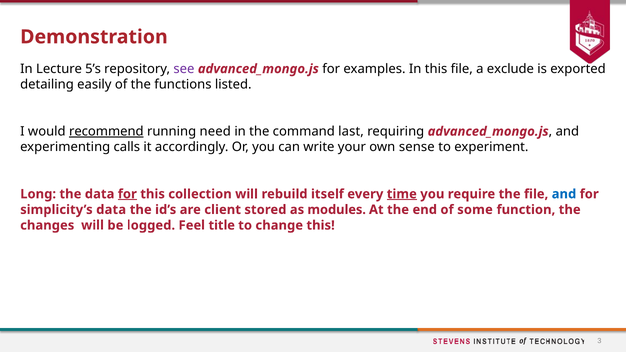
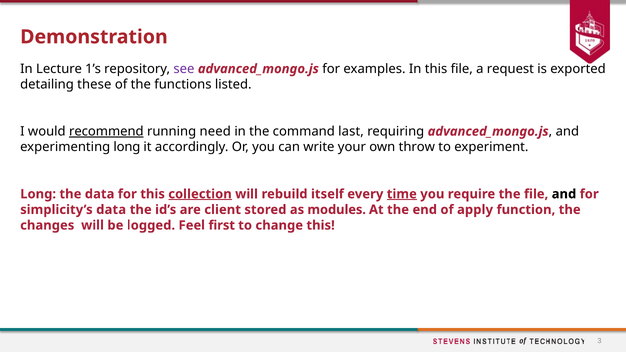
5’s: 5’s -> 1’s (93, 69)
exclude: exclude -> request (510, 69)
easily: easily -> these (94, 85)
experimenting calls: calls -> long (127, 147)
sense: sense -> throw (417, 147)
for underline: present -> none (127, 194)
collection underline: none -> present (200, 194)
and colour: blue -> black (564, 194)
some: some -> apply (475, 210)
title: title -> first (222, 225)
